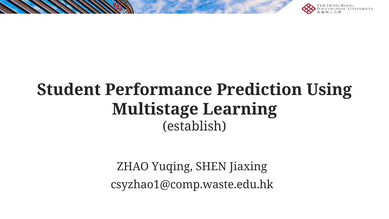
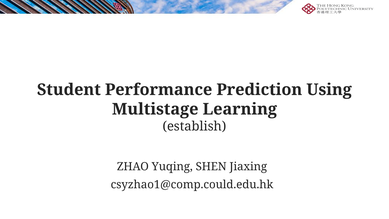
csyzhao1@comp.waste.edu.hk: csyzhao1@comp.waste.edu.hk -> csyzhao1@comp.could.edu.hk (192, 184)
